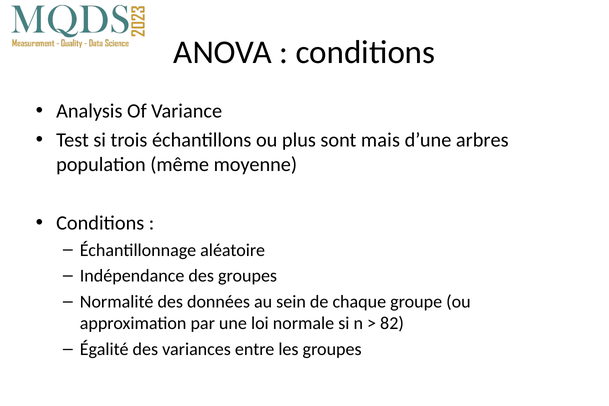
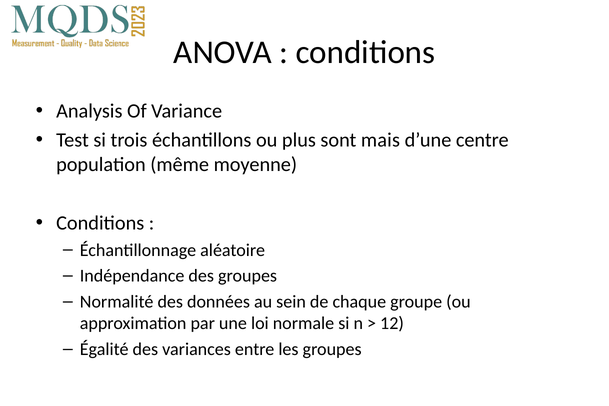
arbres: arbres -> centre (482, 140)
82: 82 -> 12 (392, 324)
